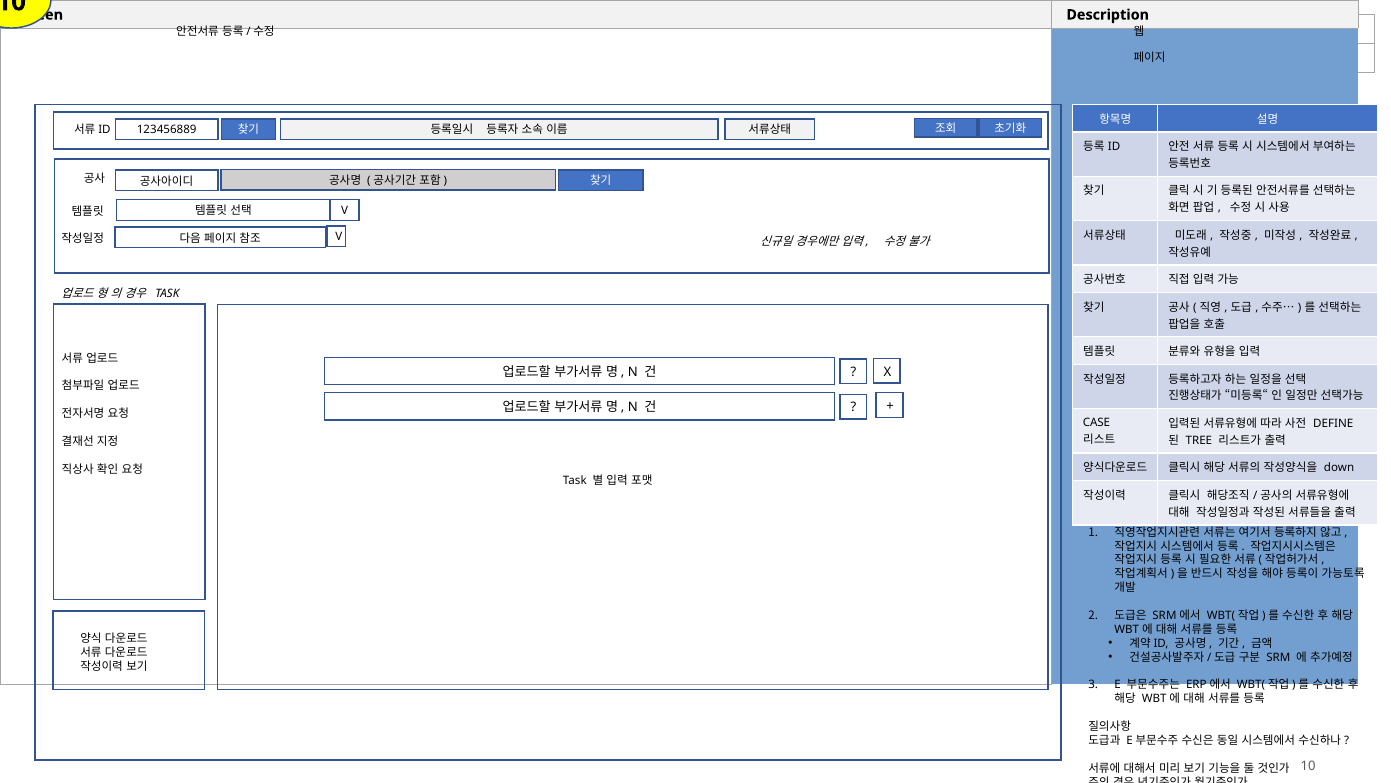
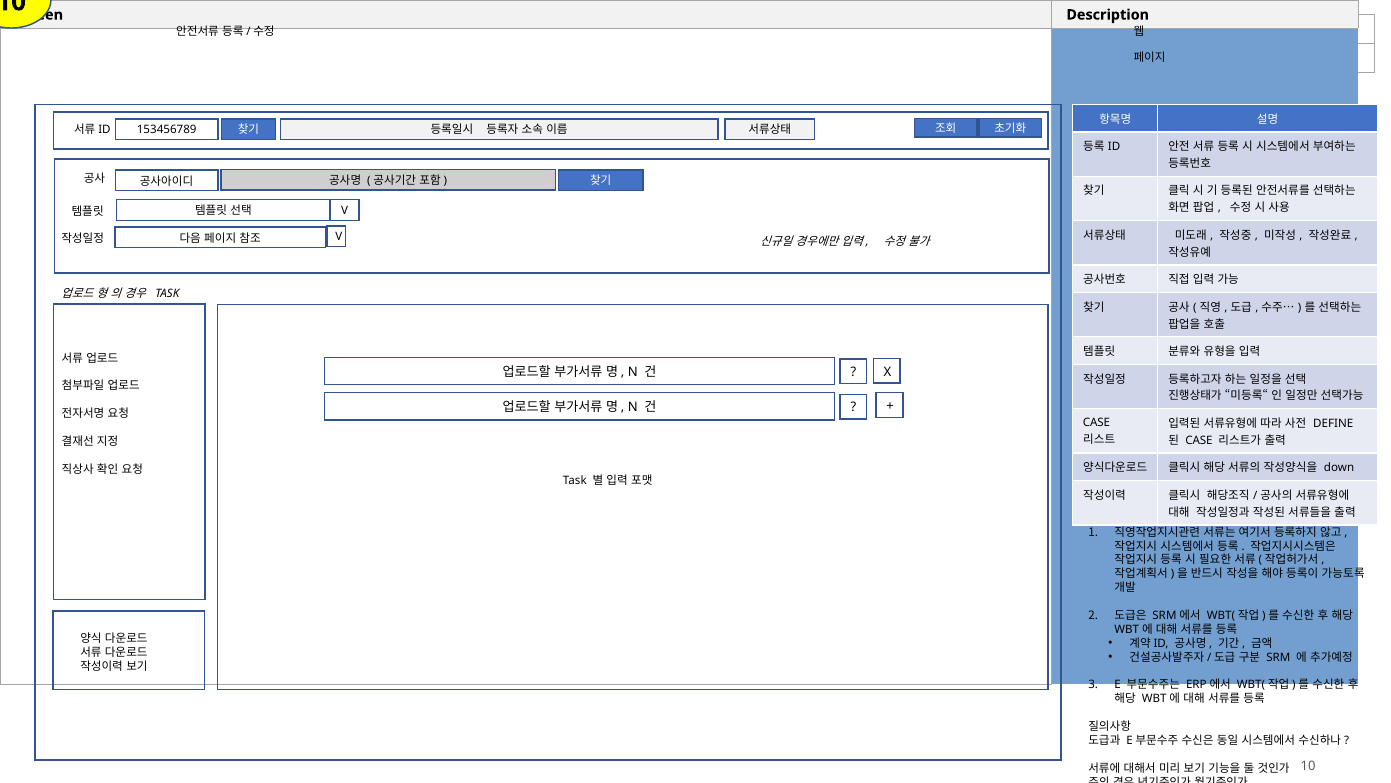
123456889: 123456889 -> 153456789 (167, 130)
TREE: TREE -> CASE (1199, 440)
